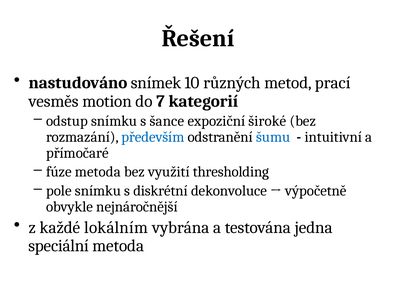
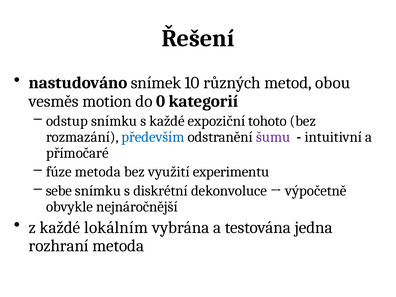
prací: prací -> obou (333, 83)
7: 7 -> 0 (161, 101)
s šance: šance -> každé (167, 121)
široké: široké -> tohoto (267, 121)
šumu colour: blue -> purple (273, 137)
thresholding: thresholding -> experimentu (231, 172)
pole: pole -> sebe (59, 191)
speciální: speciální -> rozhraní (59, 246)
